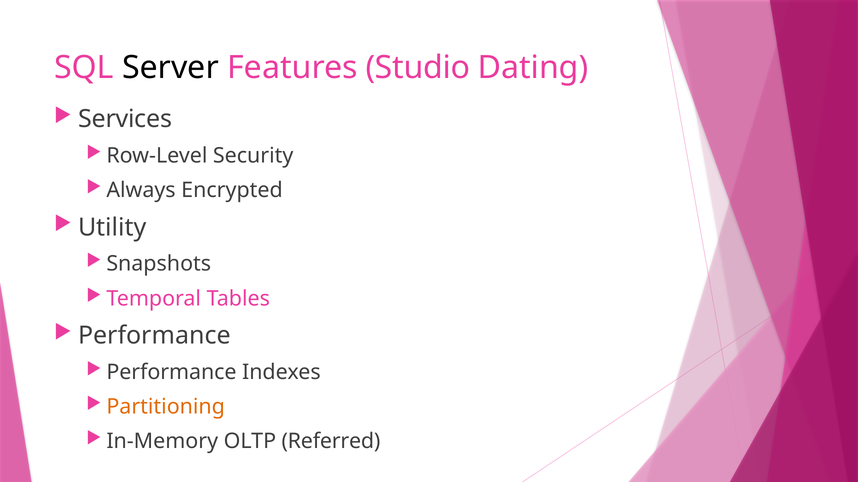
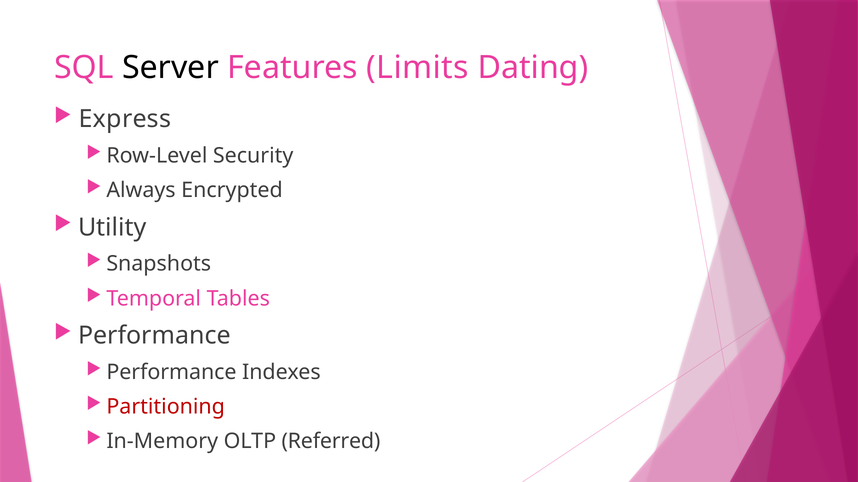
Studio: Studio -> Limits (418, 68)
Services: Services -> Express (125, 119)
Partitioning colour: orange -> red (166, 407)
